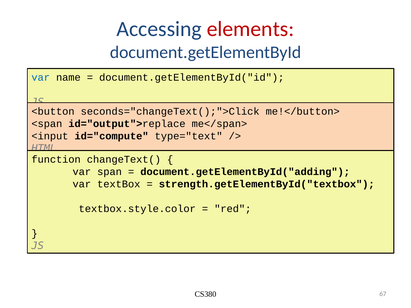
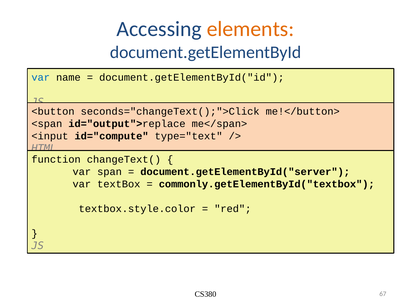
elements colour: red -> orange (250, 29)
document.getElementById("adding: document.getElementById("adding -> document.getElementById("server (245, 172)
strength.getElementById("textbox: strength.getElementById("textbox -> commonly.getElementById("textbox (267, 184)
